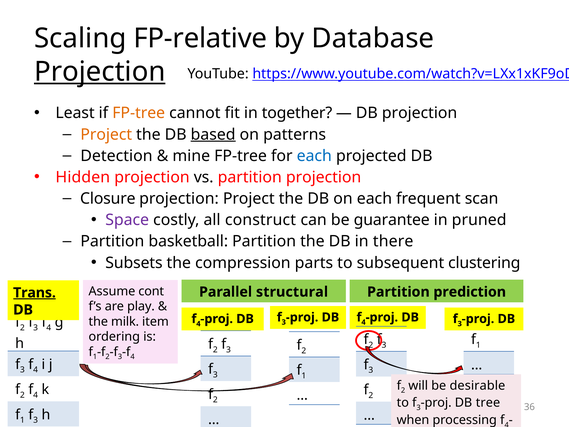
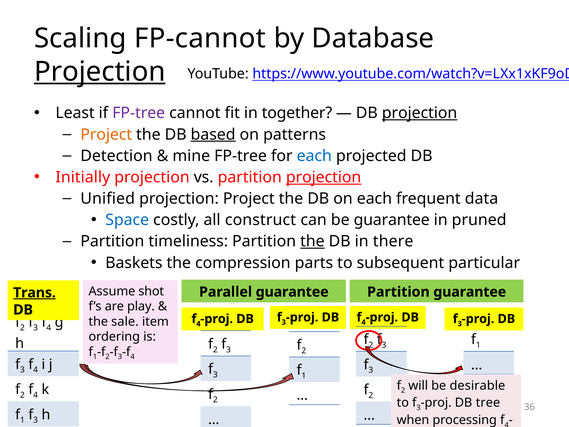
FP-relative: FP-relative -> FP-cannot (200, 38)
FP-tree colour: orange -> purple (139, 113)
projection underline: none -> present (420, 113)
Hidden: Hidden -> Initially (83, 177)
projection underline: none -> present (324, 177)
Closure: Closure -> Unified (108, 199)
scan: scan -> data (481, 199)
Space colour: purple -> blue (127, 220)
basketball: basketball -> timeliness (188, 241)
the underline: none -> present (312, 241)
Subsets: Subsets -> Baskets (134, 263)
clustering: clustering -> particular (484, 263)
cont: cont -> shot (151, 291)
Parallel structural: structural -> guarantee (292, 292)
Partition prediction: prediction -> guarantee (470, 292)
milk: milk -> sale (125, 321)
